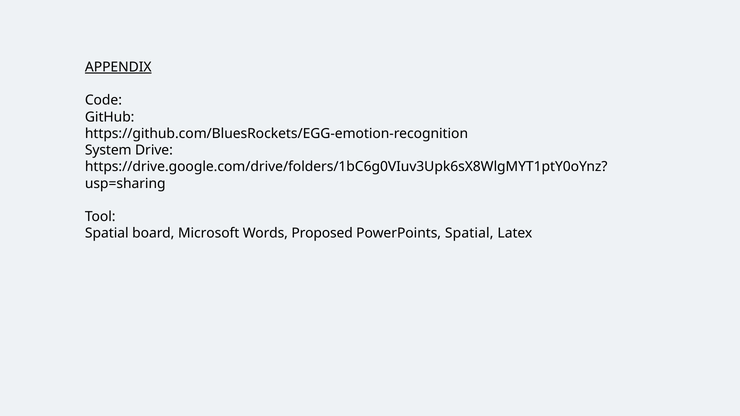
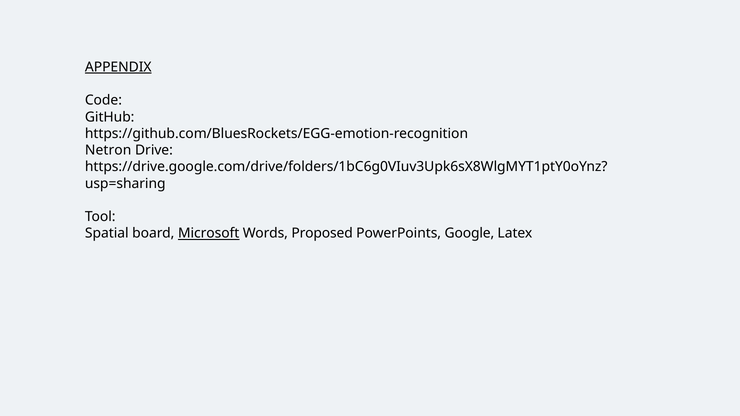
System: System -> Netron (108, 150)
Microsoft underline: none -> present (209, 234)
PowerPoints Spatial: Spatial -> Google (469, 234)
